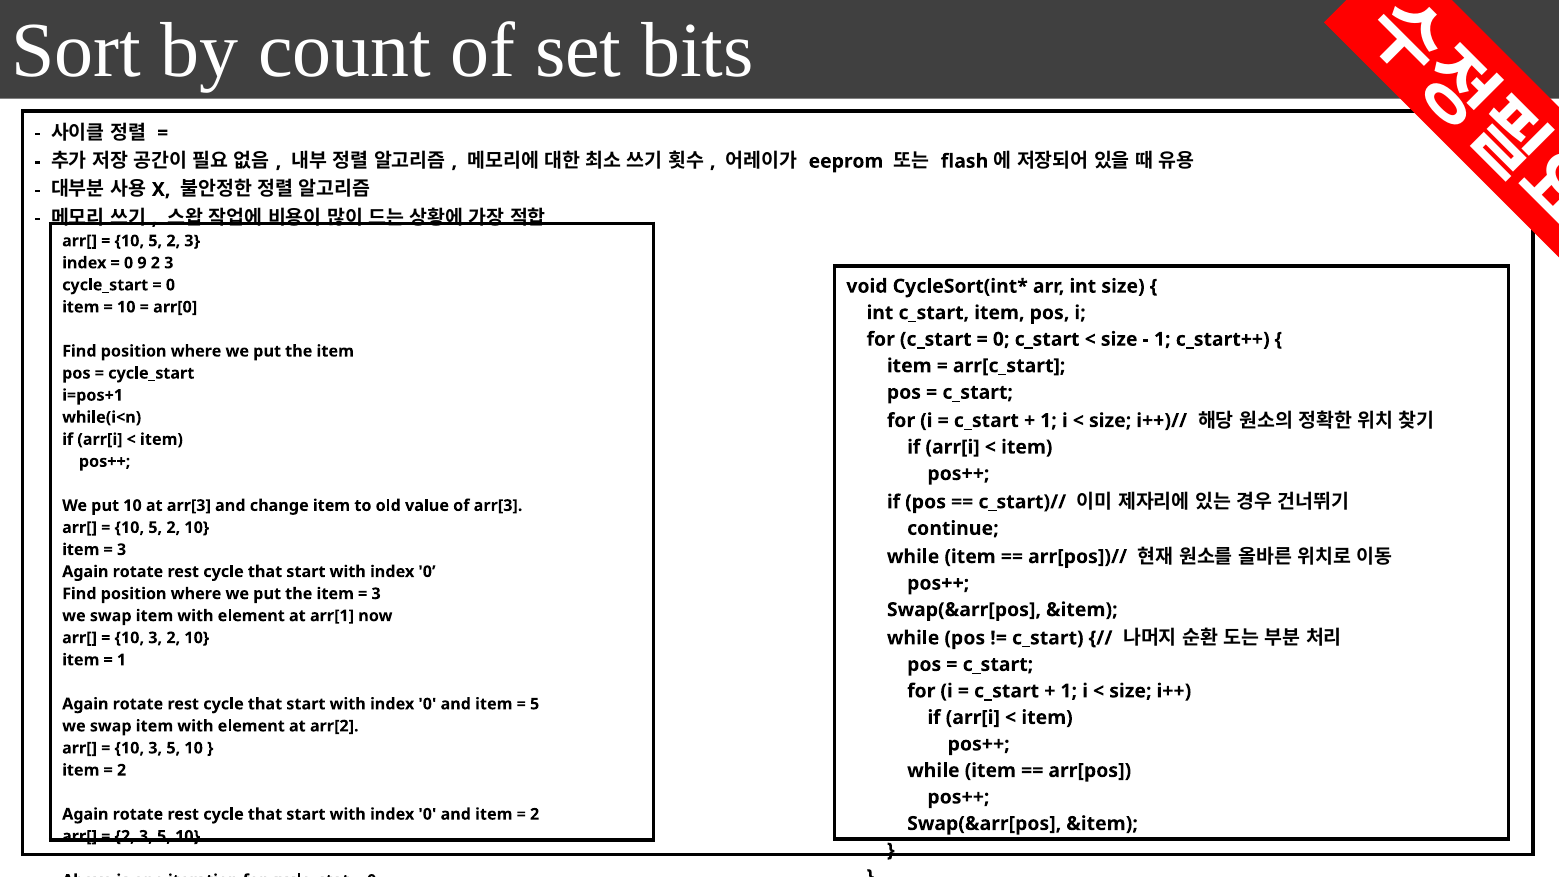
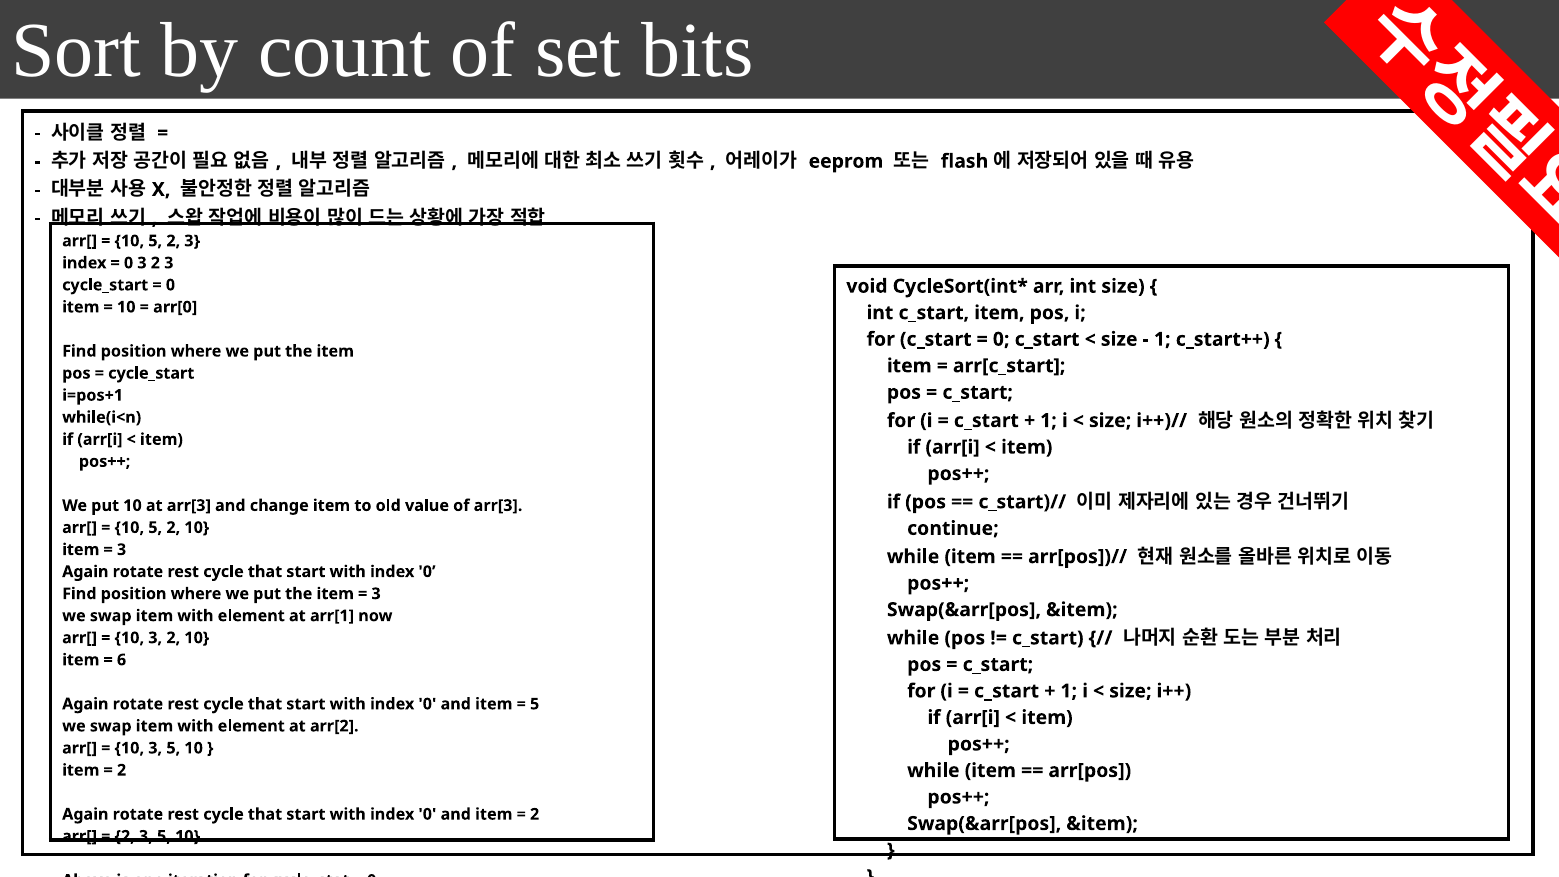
0 9: 9 -> 3 (142, 263)
1: 1 -> 6 (122, 660)
